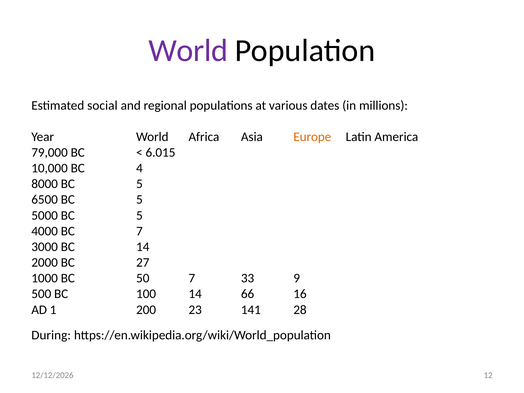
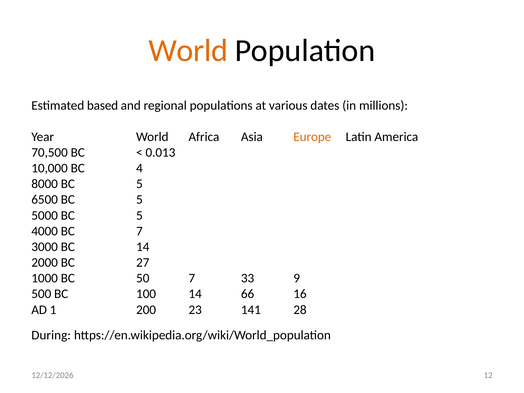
World colour: purple -> orange (188, 51)
social: social -> based (103, 105)
79,000: 79,000 -> 70,500 (50, 153)
6.015: 6.015 -> 0.013 (160, 153)
